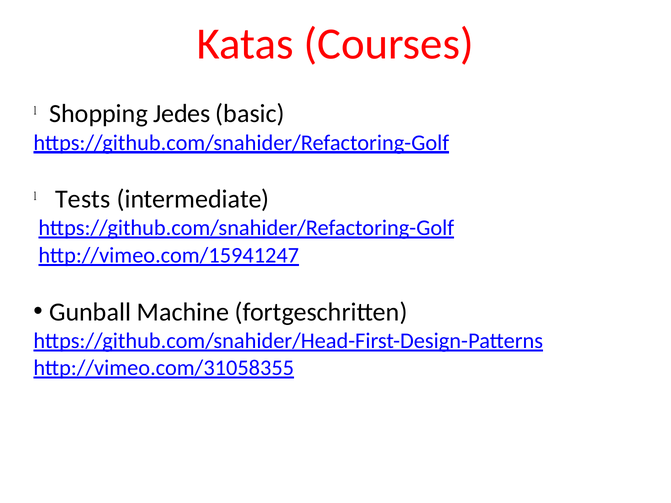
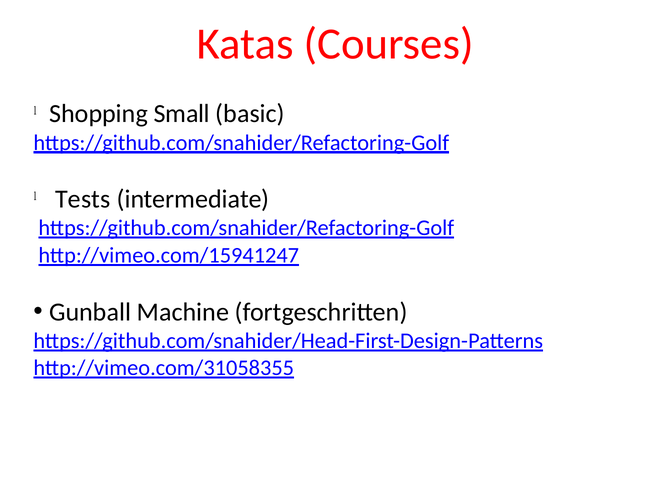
Jedes: Jedes -> Small (182, 114)
